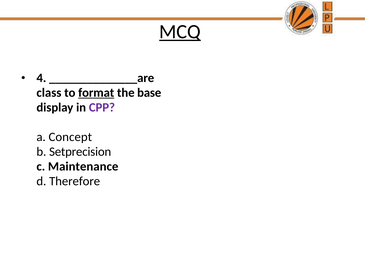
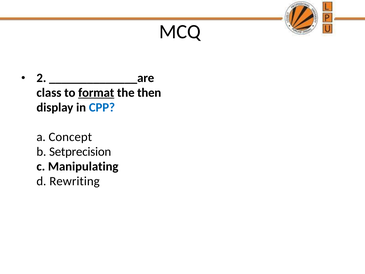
MCQ underline: present -> none (180, 32)
4: 4 -> 2 (41, 78)
base: base -> then (149, 93)
CPP colour: purple -> blue (102, 107)
Maintenance: Maintenance -> Manipulating (83, 166)
Therefore: Therefore -> Rewriting (75, 181)
